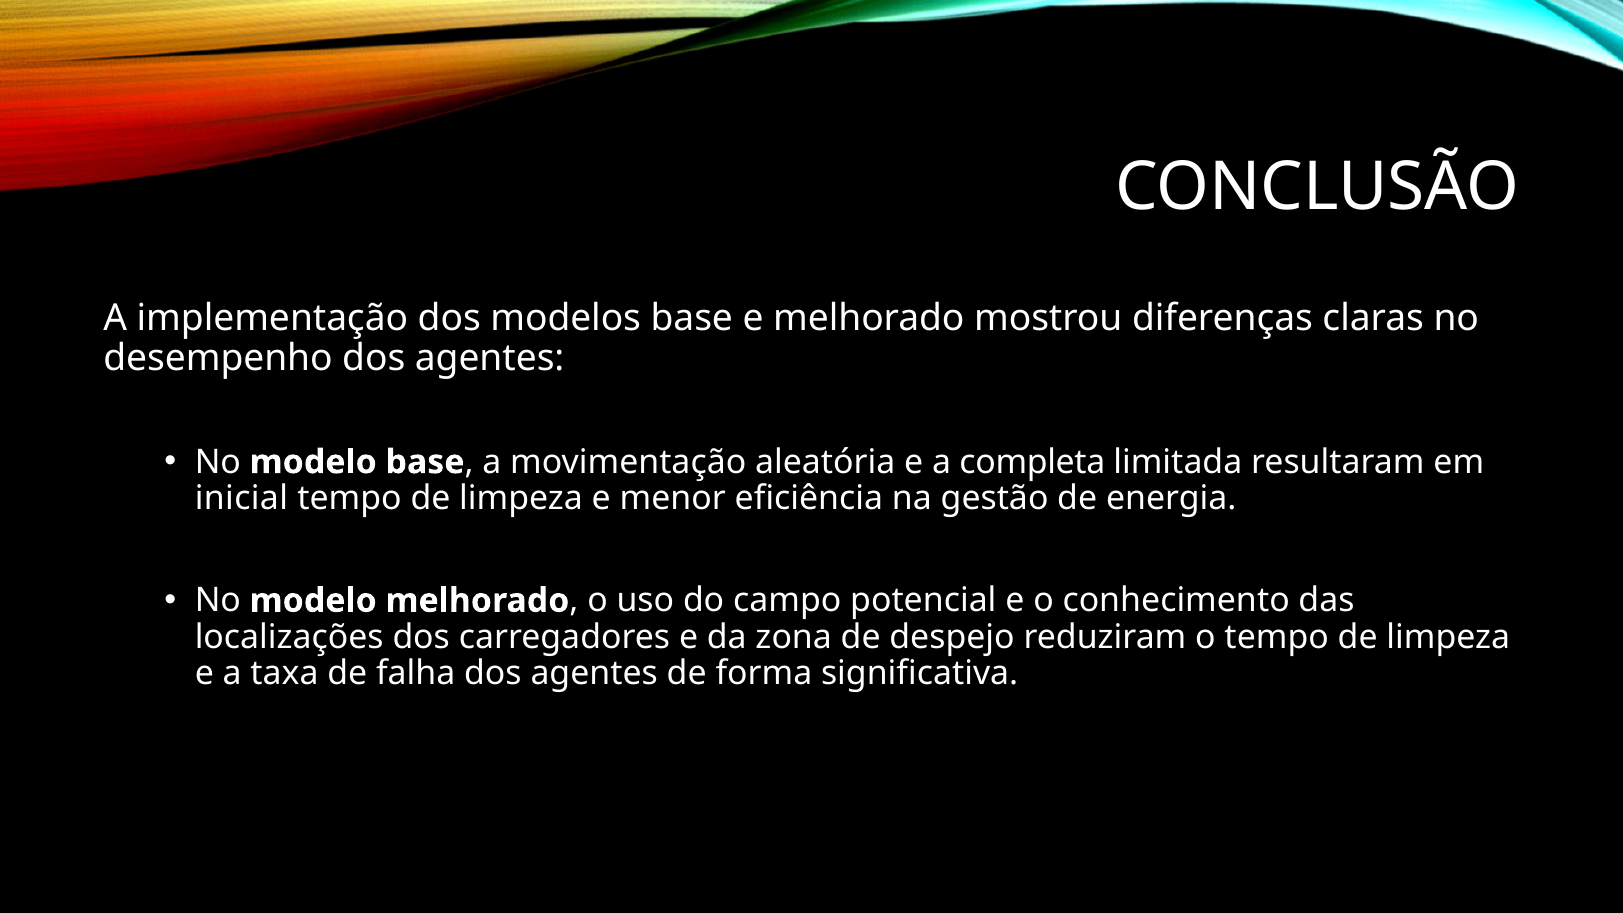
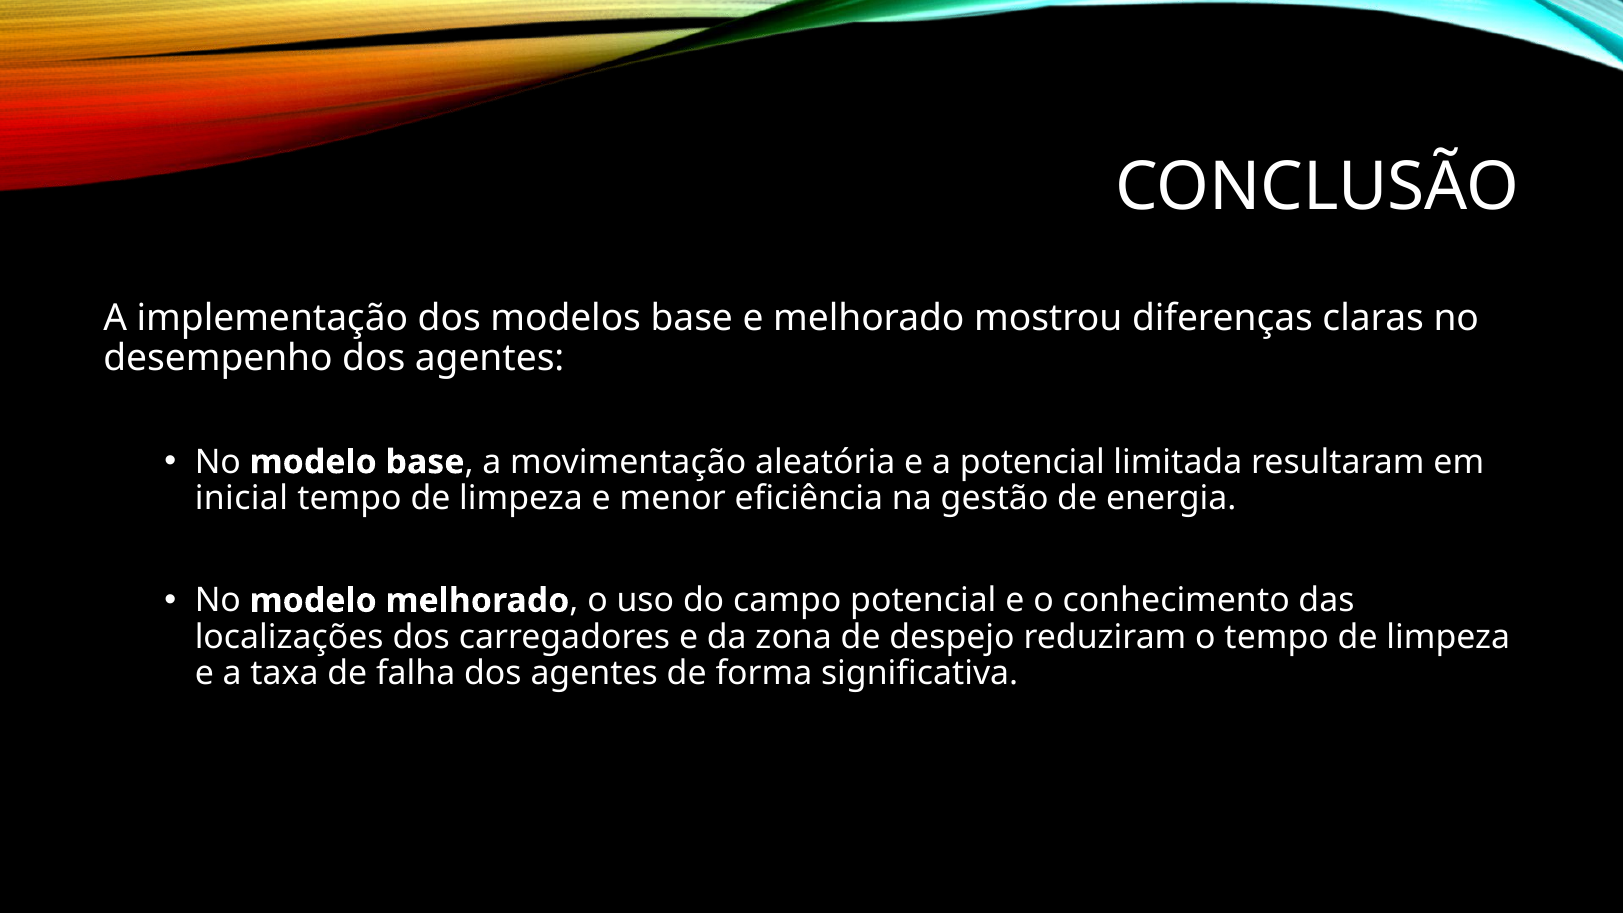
a completa: completa -> potencial (1032, 462)
